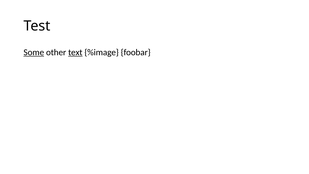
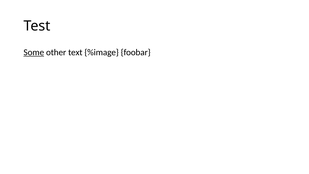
text underline: present -> none (75, 52)
